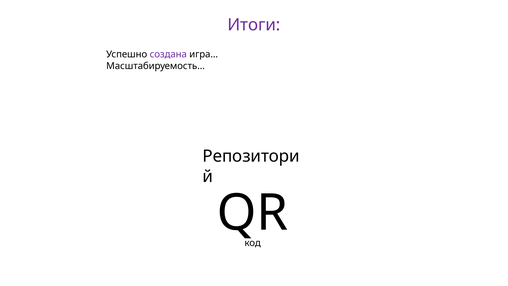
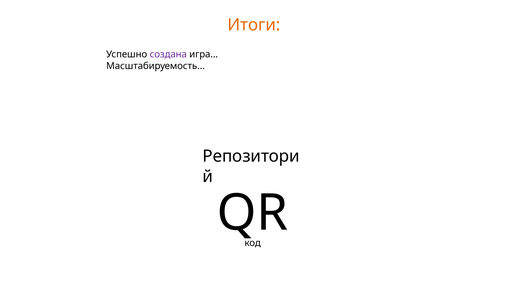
Итоги colour: purple -> orange (254, 25)
